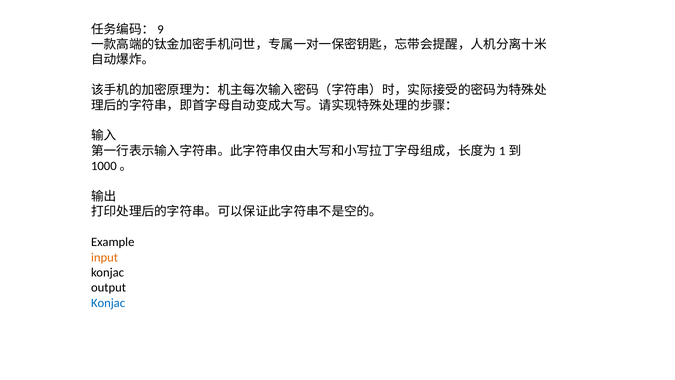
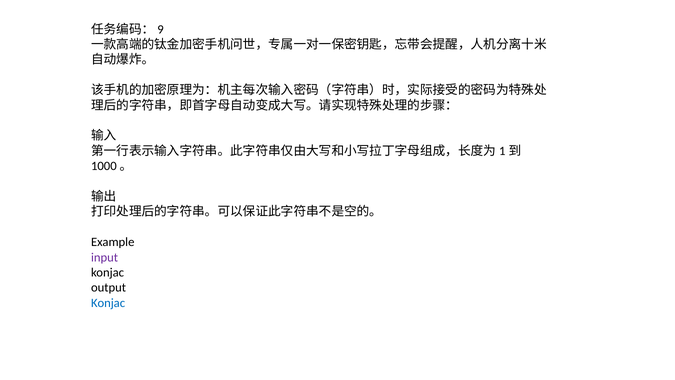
input colour: orange -> purple (105, 257)
